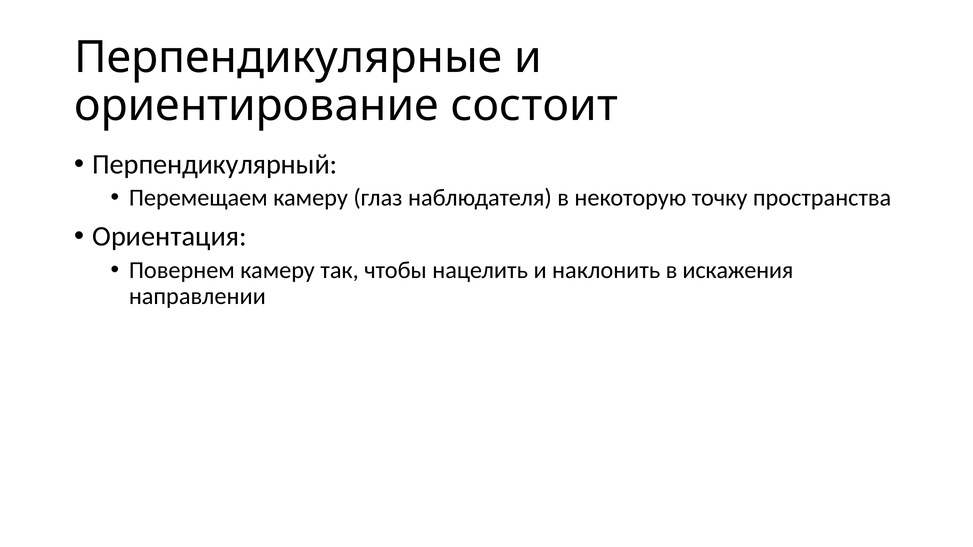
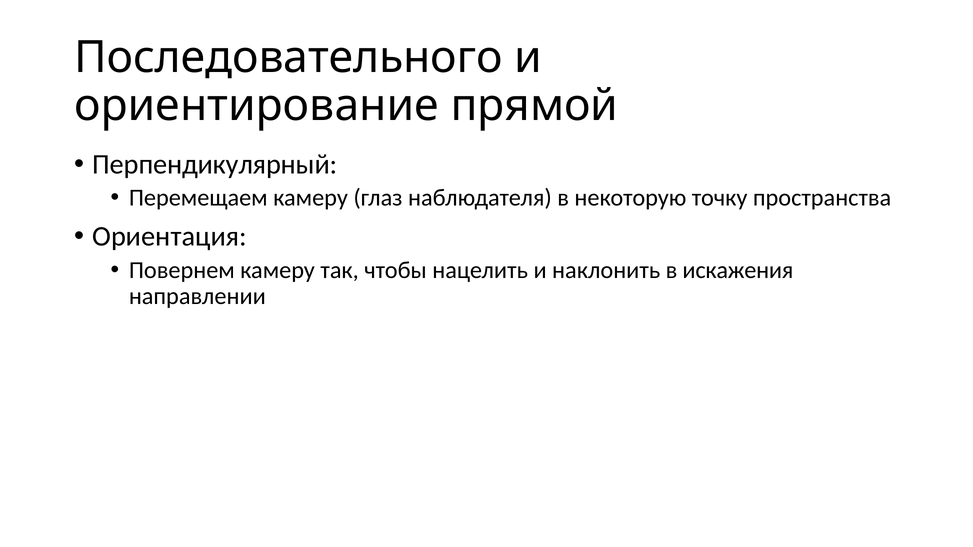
Перпендикулярные: Перпендикулярные -> Последовательного (288, 58)
состоит: состоит -> прямой (534, 106)
